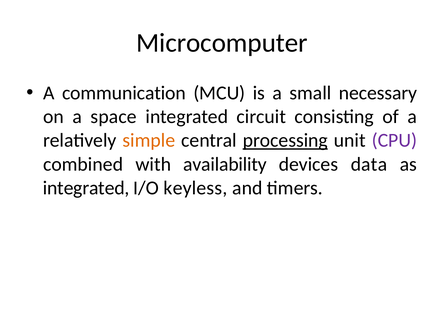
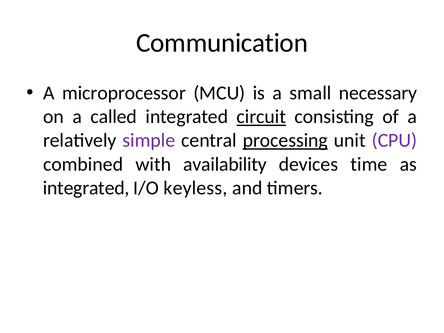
Microcomputer: Microcomputer -> Communication (222, 43)
communication: communication -> microprocessor (124, 93)
space: space -> called (114, 117)
circuit underline: none -> present (261, 117)
simple colour: orange -> purple (149, 140)
data: data -> time (369, 164)
